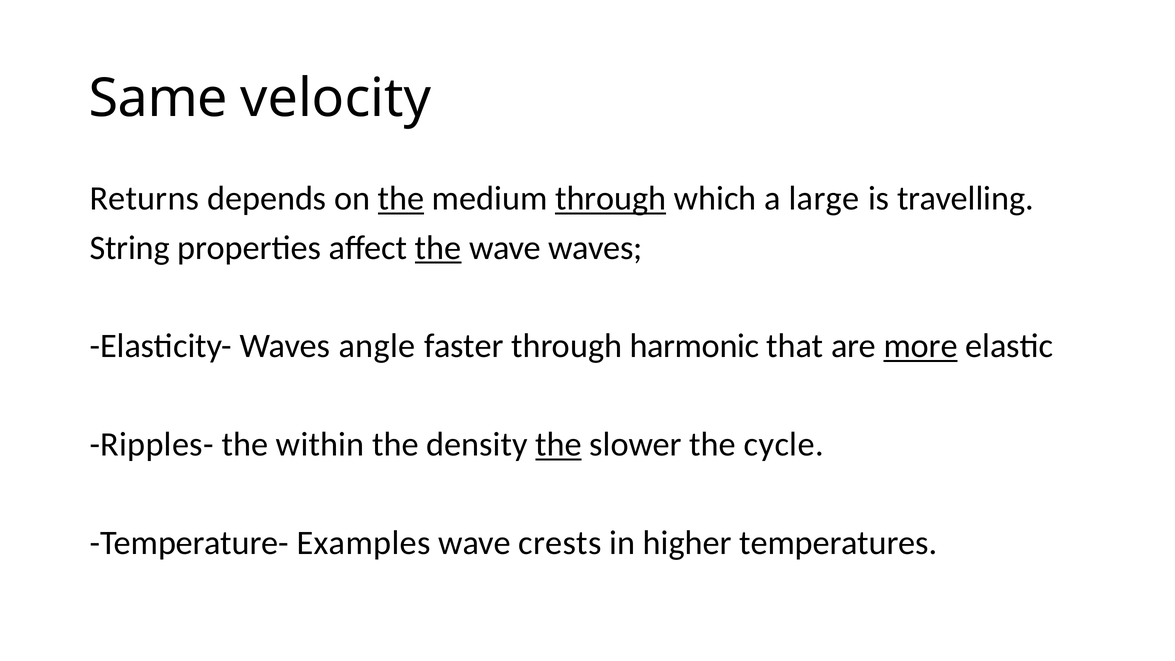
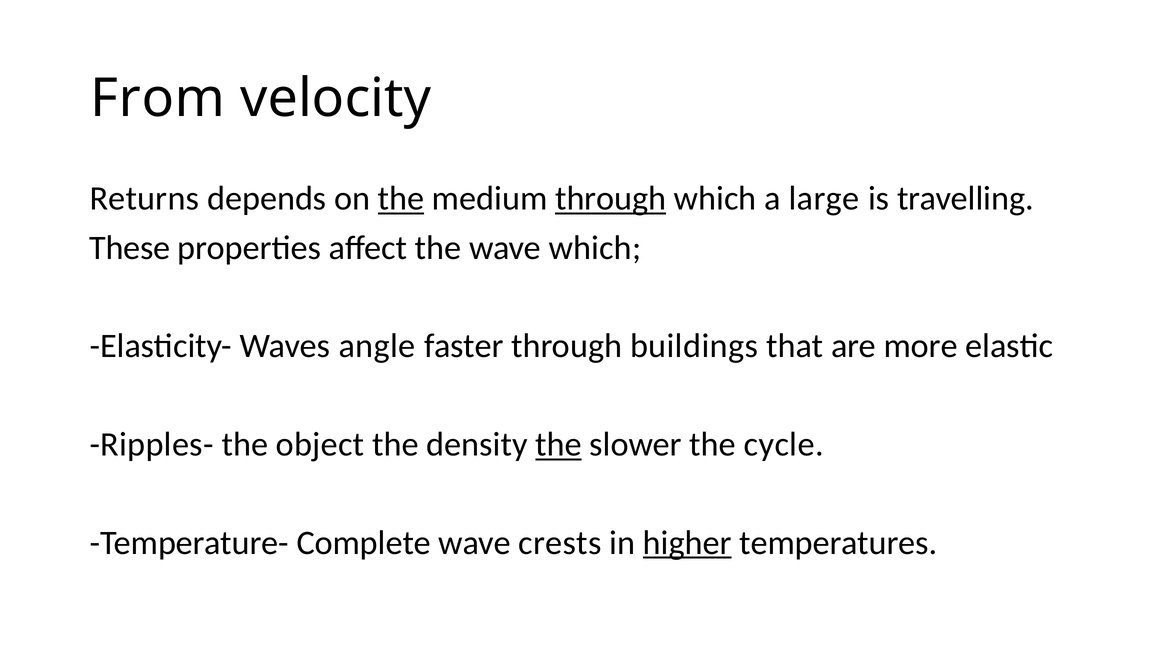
Same: Same -> From (158, 99)
String: String -> These (130, 248)
the underline: present -> none (438, 248)
wave waves: waves -> which (595, 248)
harmonic: harmonic -> buildings (694, 346)
more underline: present -> none (921, 346)
within: within -> object (320, 445)
Examples: Examples -> Complete (364, 543)
higher underline: none -> present (687, 543)
